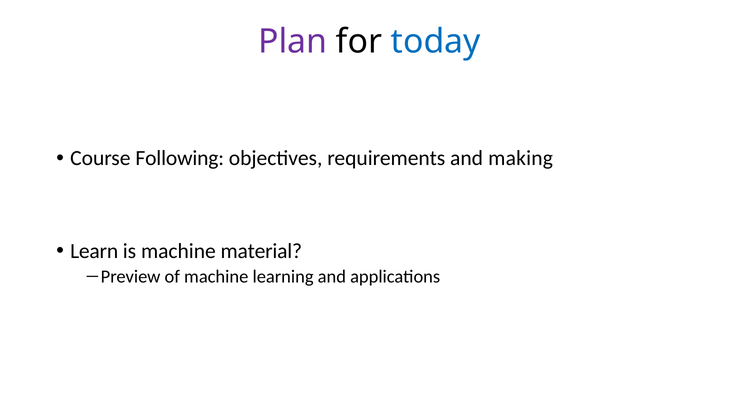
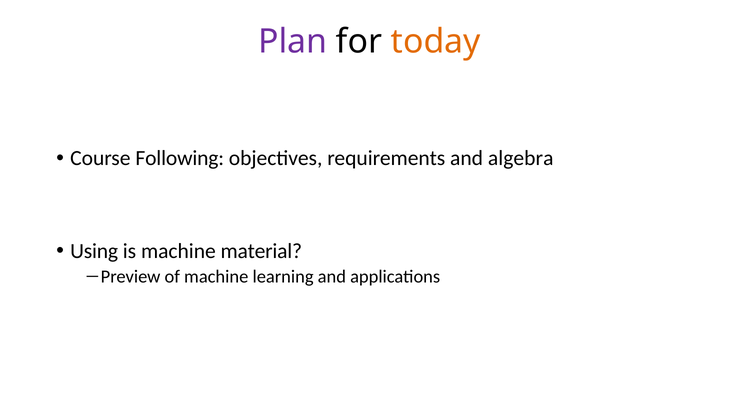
today colour: blue -> orange (436, 42)
making: making -> algebra (521, 159)
Learn: Learn -> Using (94, 251)
